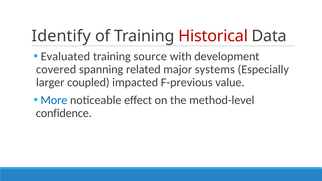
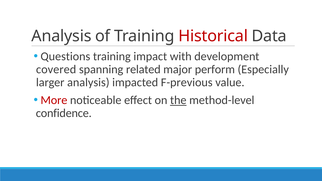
Identify: Identify -> Analysis (61, 36)
Evaluated: Evaluated -> Questions (65, 56)
source: source -> impact (150, 56)
systems: systems -> perform (215, 69)
larger coupled: coupled -> analysis (88, 82)
More colour: blue -> red (54, 100)
the underline: none -> present (178, 100)
